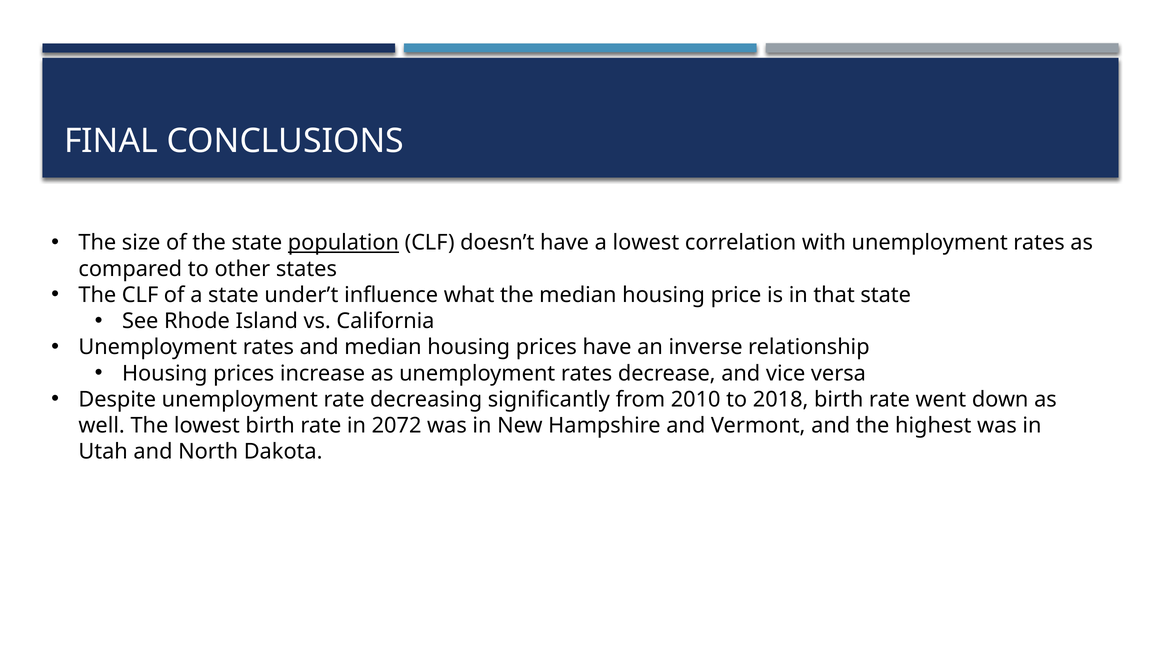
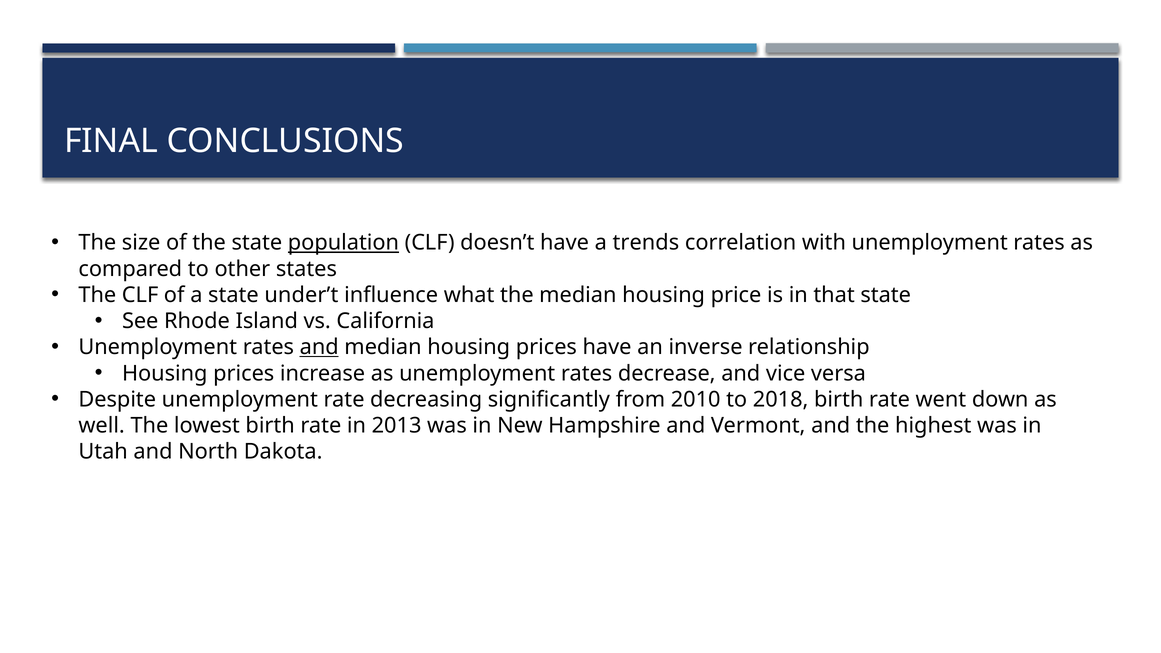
a lowest: lowest -> trends (646, 243)
and underline: none -> present (319, 347)
2072: 2072 -> 2013 (397, 426)
